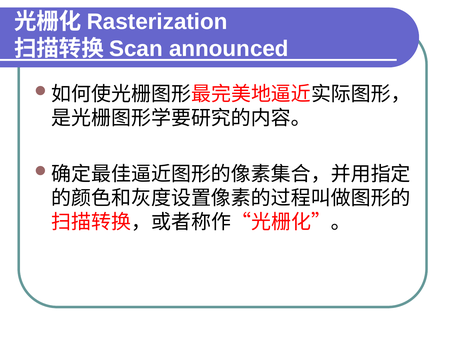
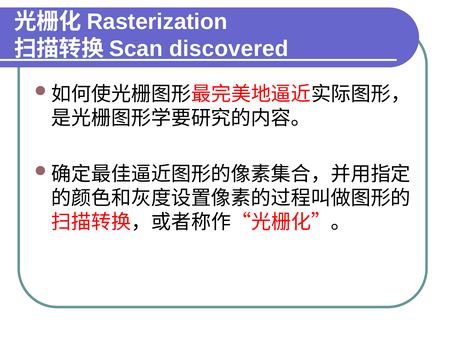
announced: announced -> discovered (229, 49)
